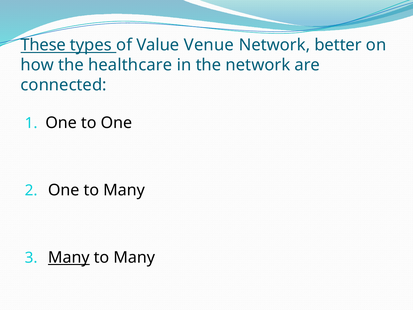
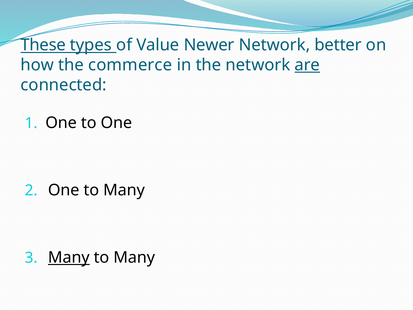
Venue: Venue -> Newer (209, 45)
healthcare: healthcare -> commerce (130, 65)
are underline: none -> present (307, 65)
